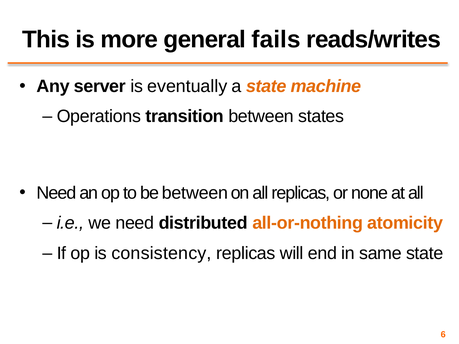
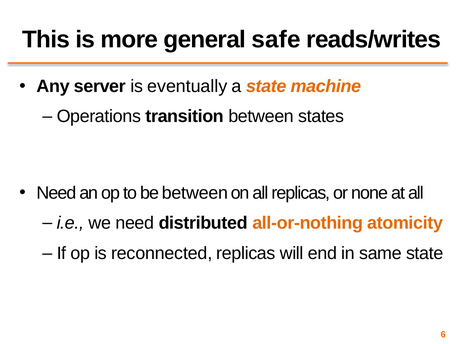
fails: fails -> safe (276, 39)
consistency: consistency -> reconnected (162, 254)
